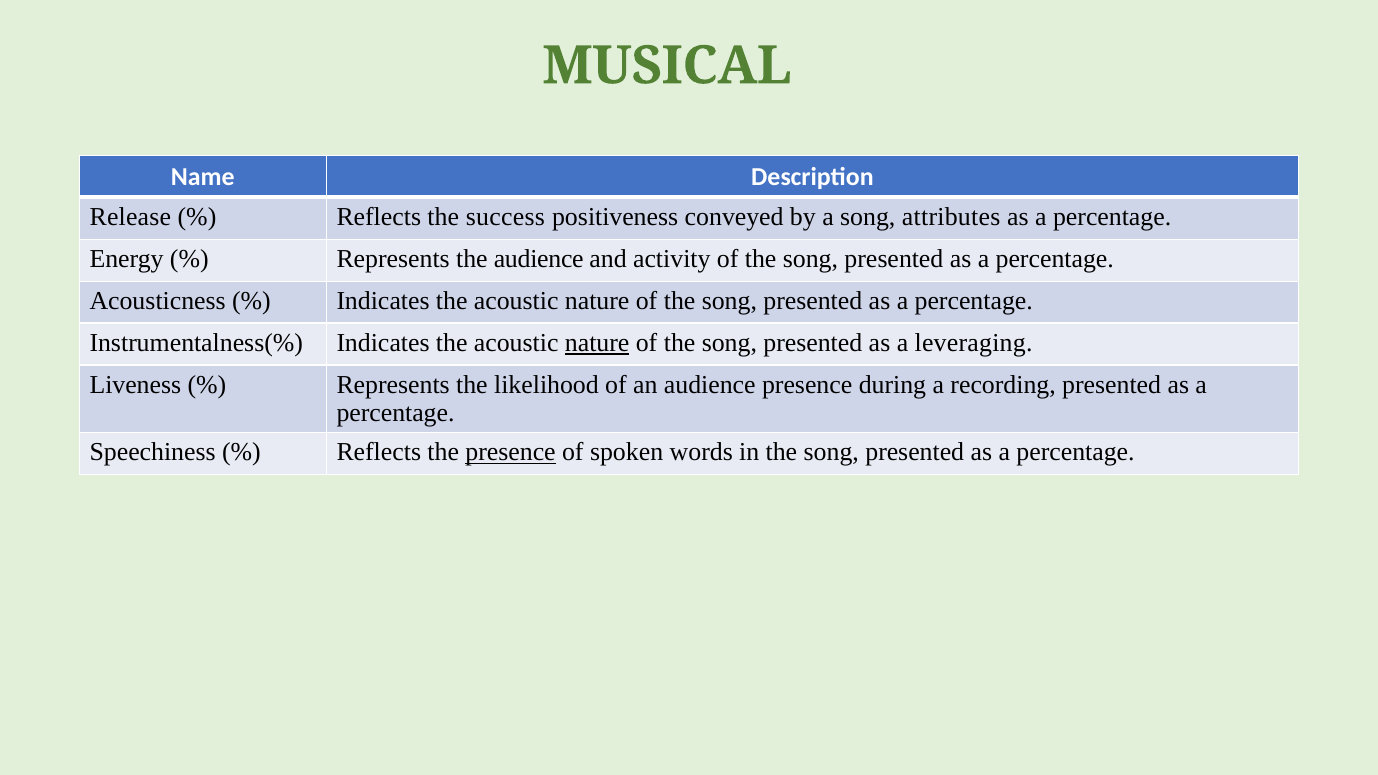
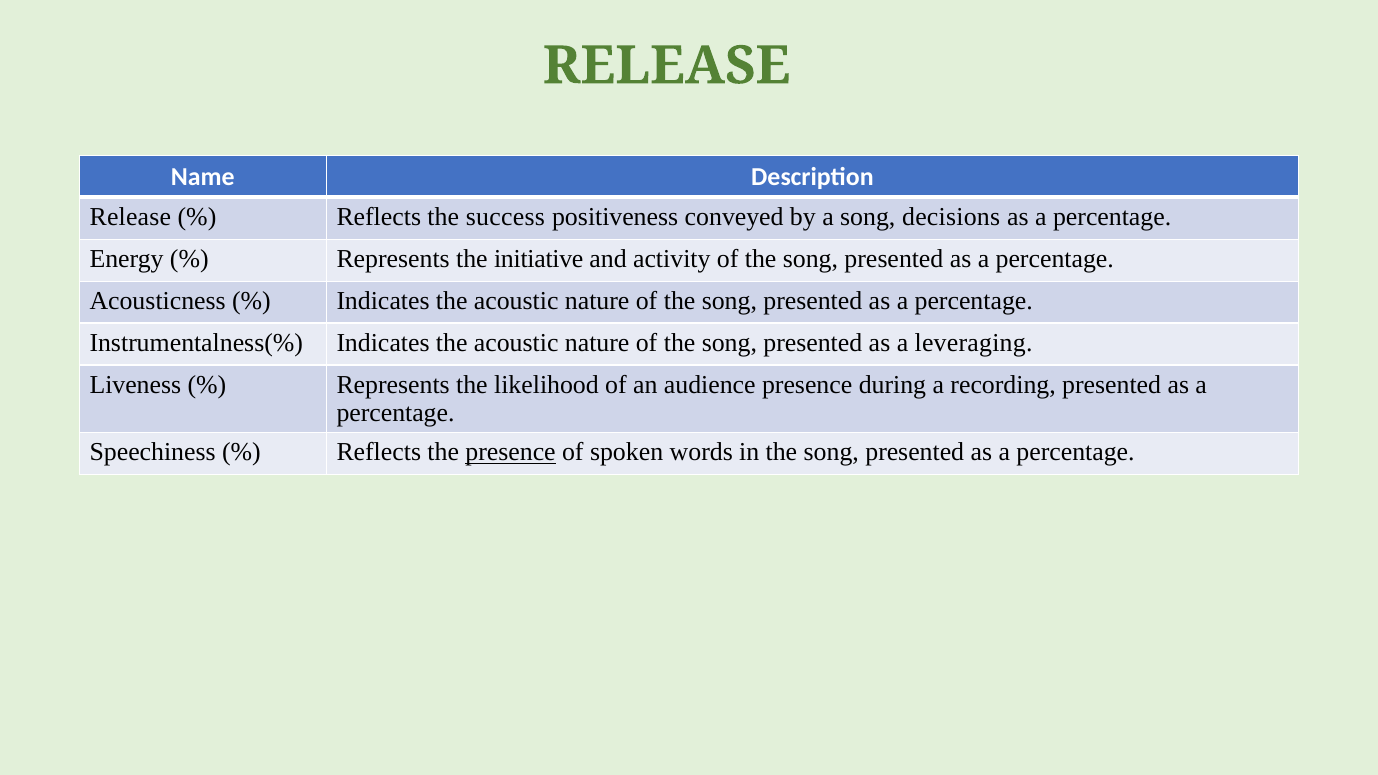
MUSICAL: MUSICAL -> RELEASE (667, 66)
attributes: attributes -> decisions (951, 217)
the audience: audience -> initiative (539, 259)
nature underline: present -> none (597, 343)
